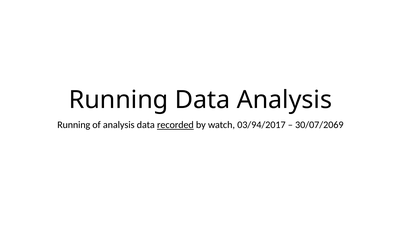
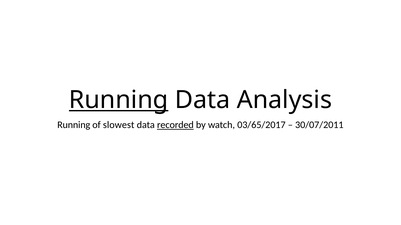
Running underline: none -> present (119, 100)
of analysis: analysis -> slowest (119, 125)
03/94/2017: 03/94/2017 -> 03/65/2017 (261, 125)
30/07/2069: 30/07/2069 -> 30/07/2011 (319, 125)
